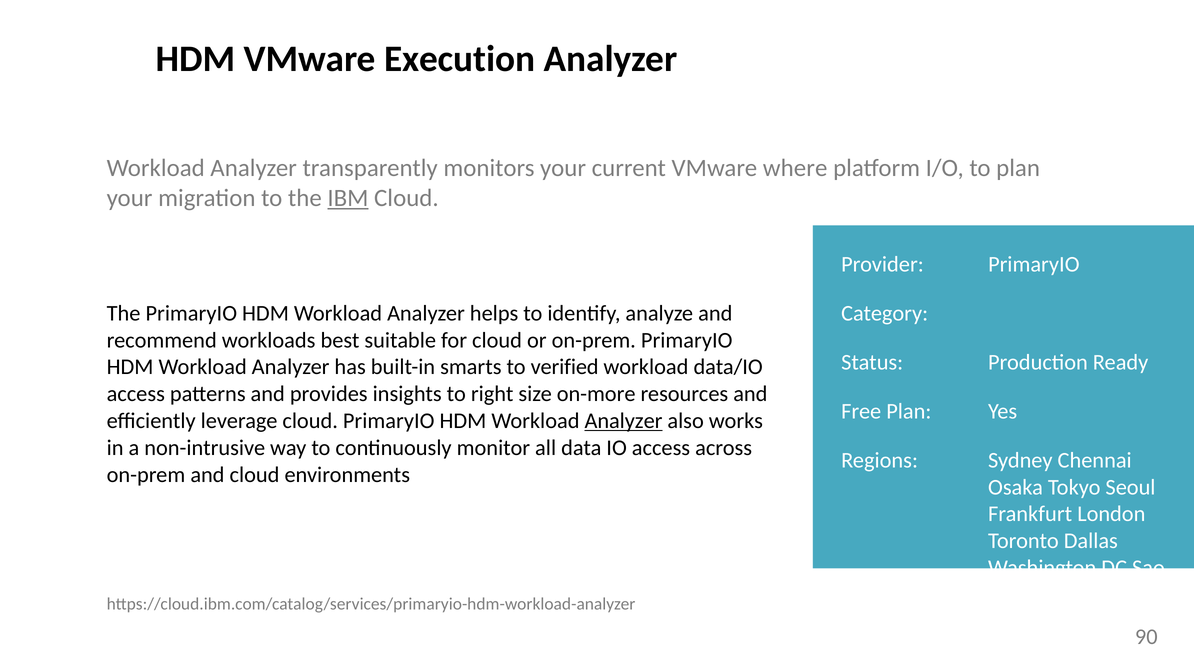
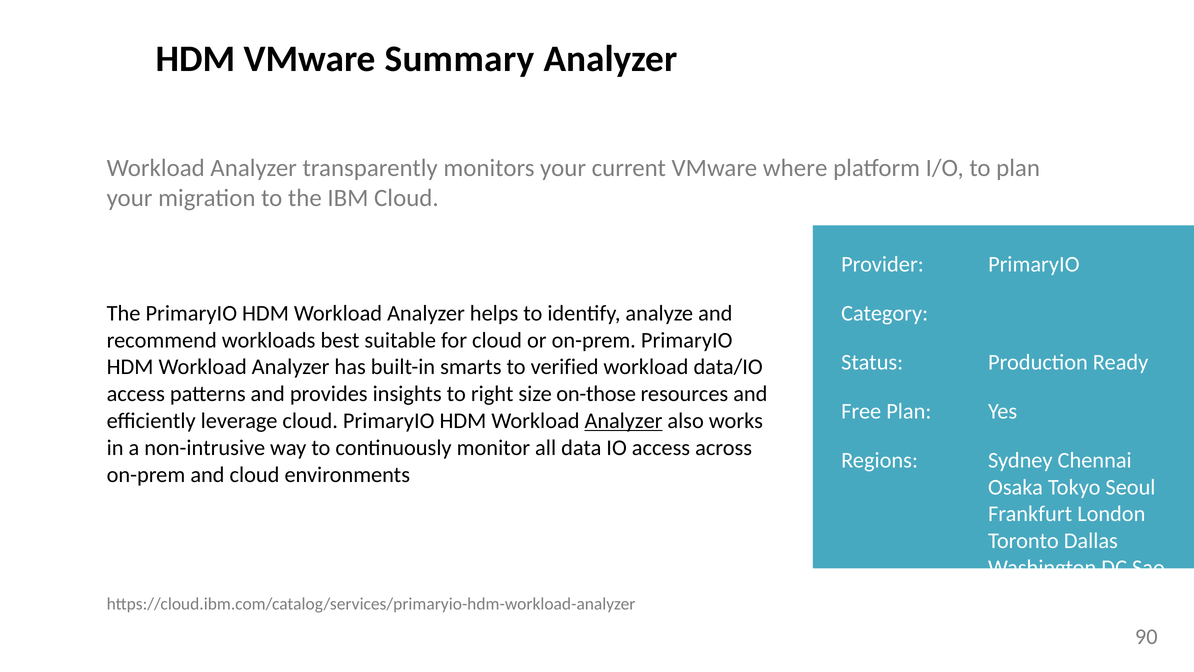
Execution: Execution -> Summary (459, 59)
IBM underline: present -> none (348, 198)
on-more: on-more -> on-those (596, 394)
